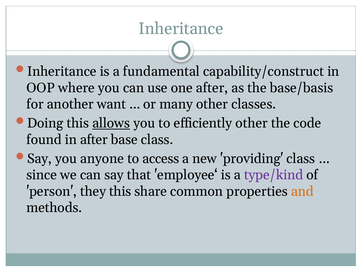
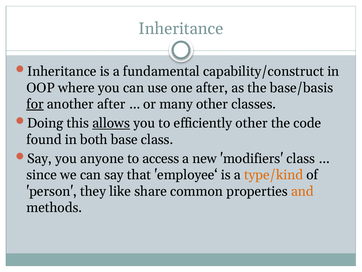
for underline: none -> present (35, 104)
another want: want -> after (111, 104)
in after: after -> both (94, 139)
providing: providing -> modifiers (252, 158)
type/kind colour: purple -> orange (274, 175)
they this: this -> like (120, 191)
